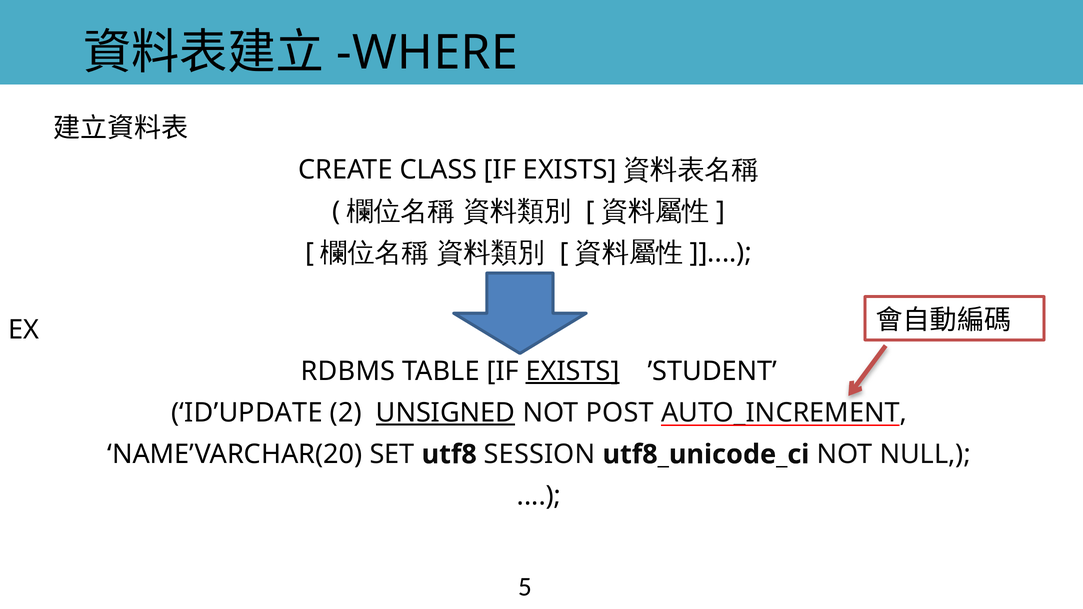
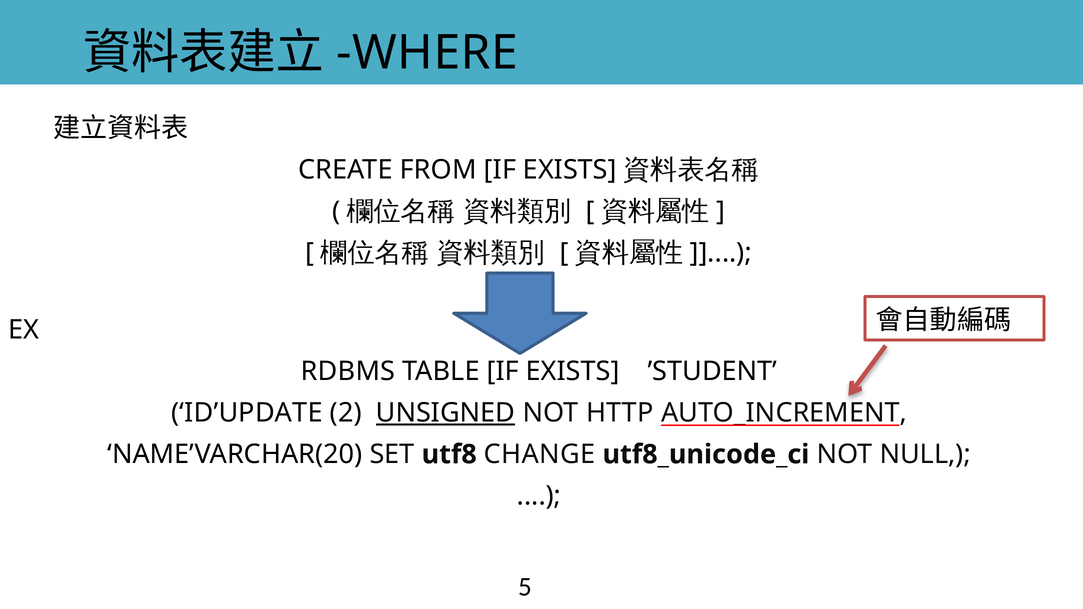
CLASS: CLASS -> FROM (438, 170)
EXISTS underline: present -> none (573, 371)
POST: POST -> HTTP (620, 413)
SESSION: SESSION -> CHANGE (540, 455)
